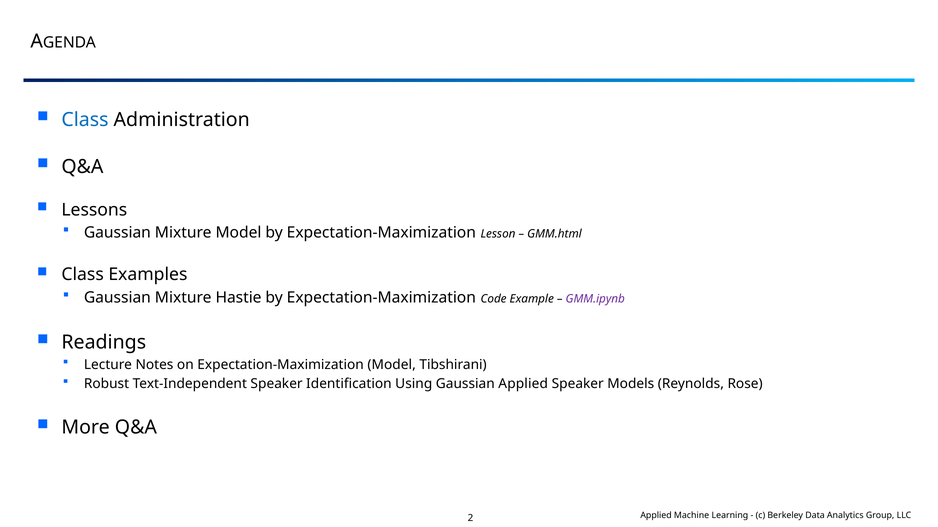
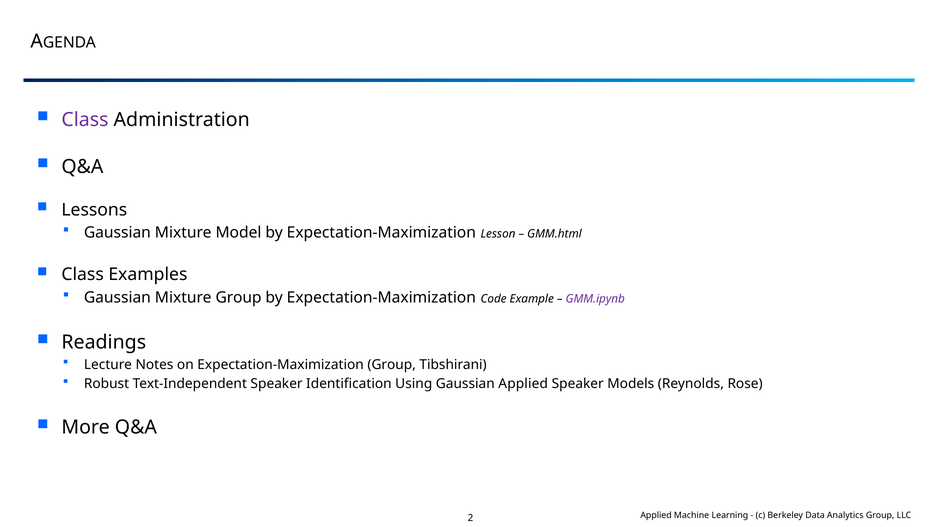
Class colour: blue -> purple (85, 120)
Mixture Hastie: Hastie -> Group (239, 298)
Expectation-Maximization Model: Model -> Group (392, 365)
